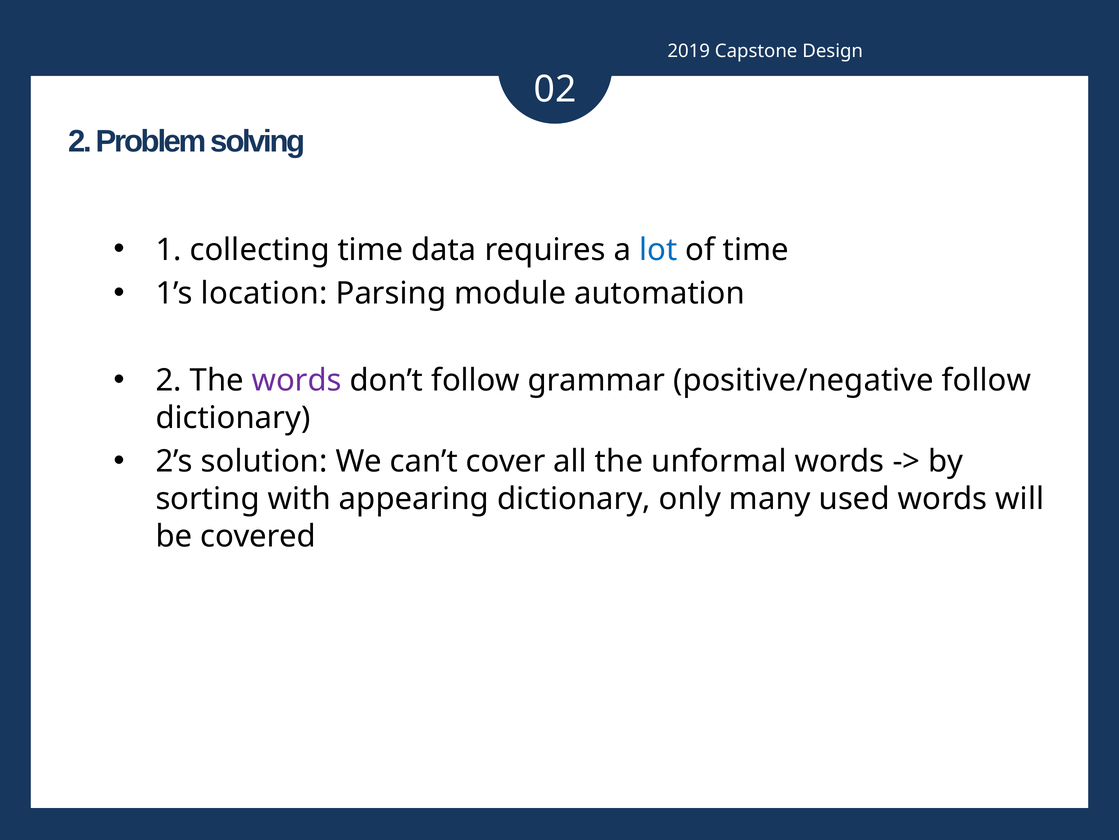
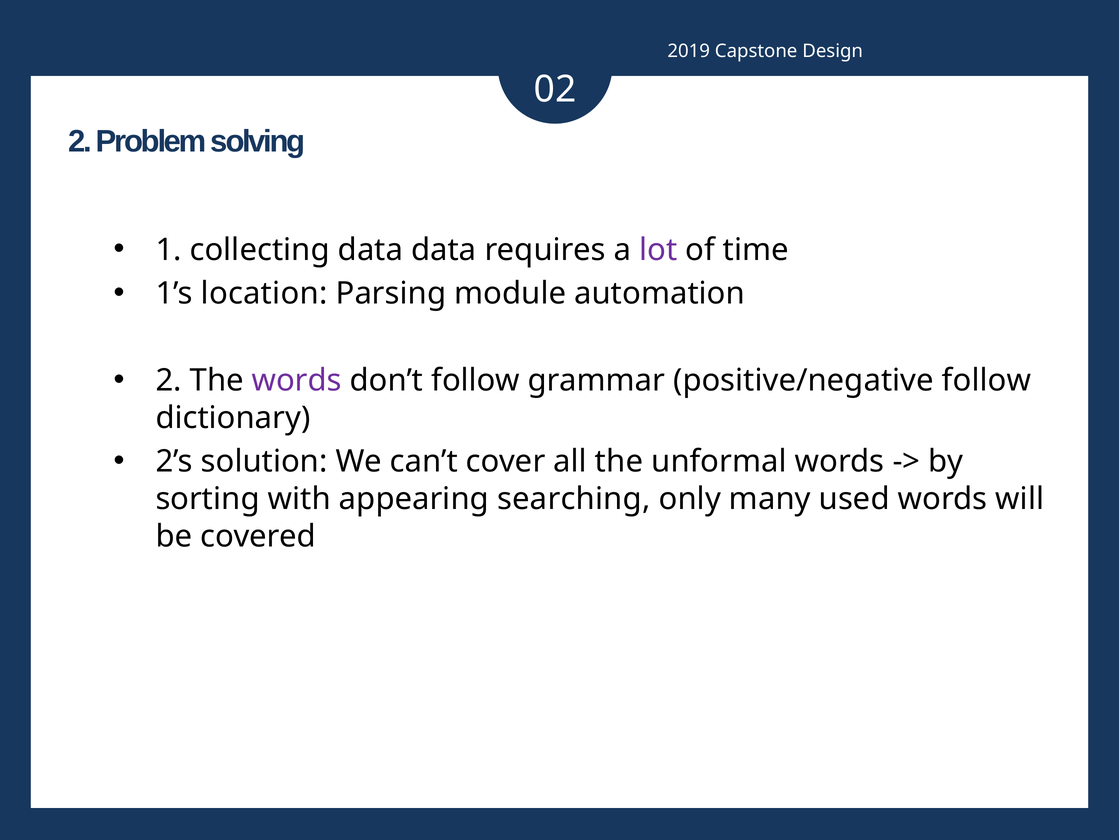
collecting time: time -> data (370, 250)
lot colour: blue -> purple (658, 250)
appearing dictionary: dictionary -> searching (574, 498)
